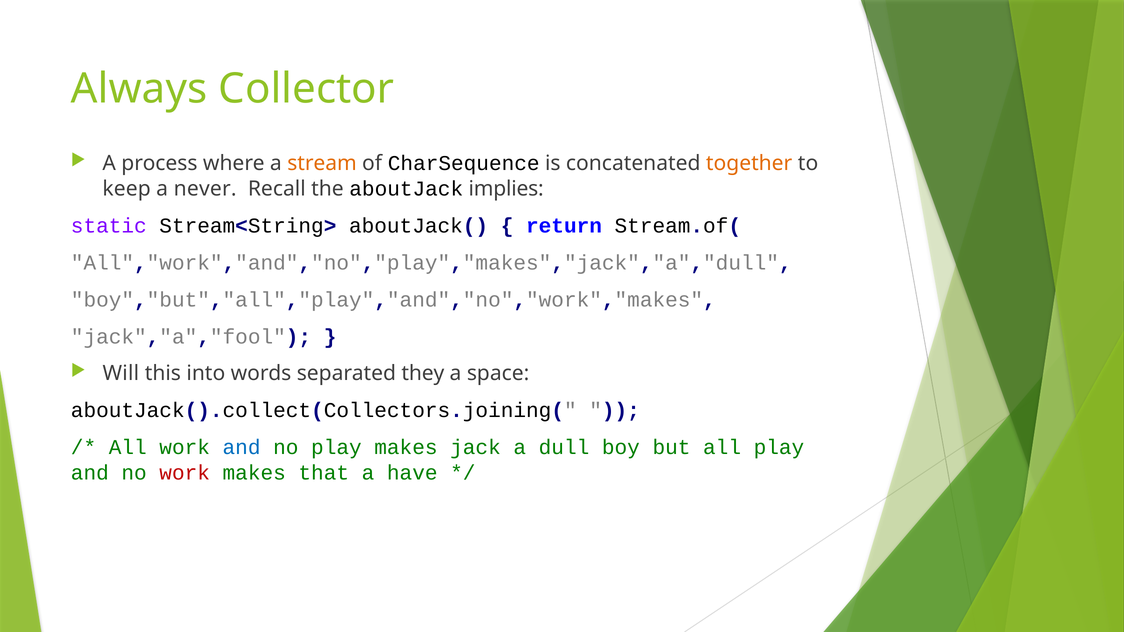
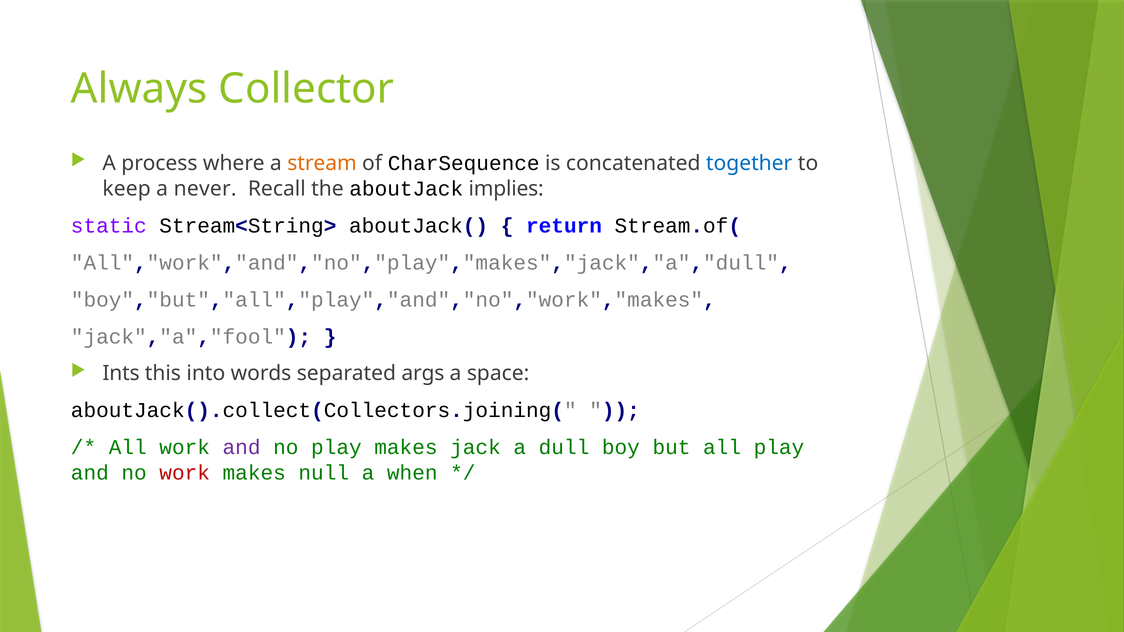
together colour: orange -> blue (749, 163)
Will: Will -> Ints (121, 374)
they: they -> args (423, 374)
and colour: blue -> purple (242, 448)
that: that -> null (324, 473)
have: have -> when (412, 473)
